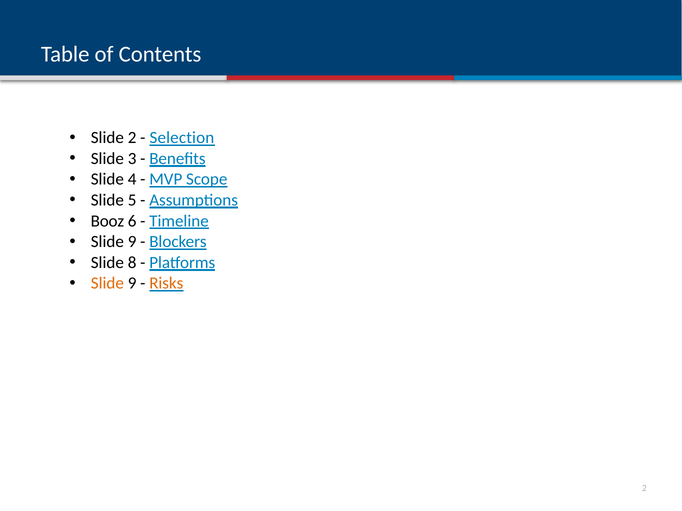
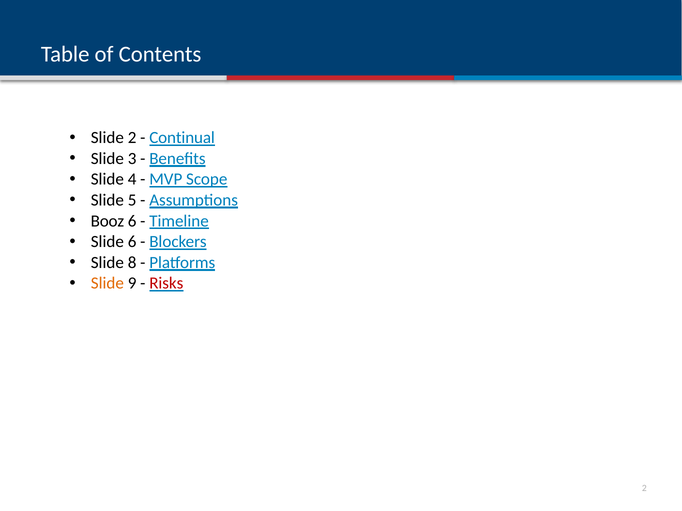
Selection: Selection -> Continual (182, 138)
9: 9 -> 6 (132, 242)
Risks colour: orange -> red (166, 284)
